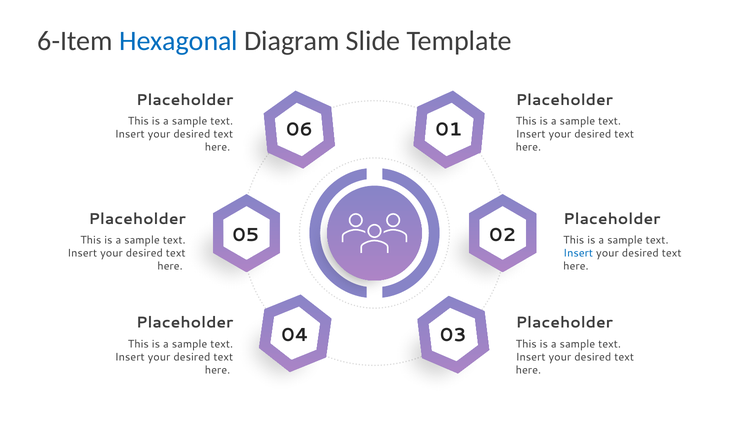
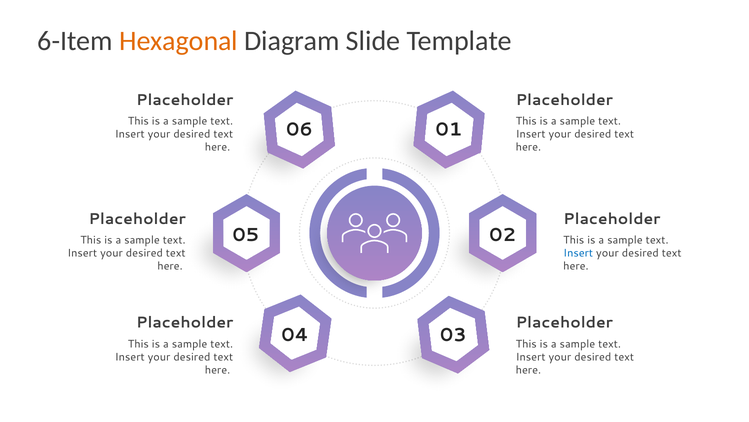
Hexagonal colour: blue -> orange (179, 41)
